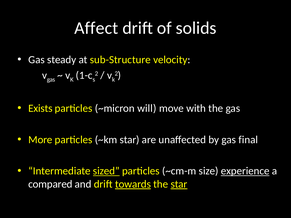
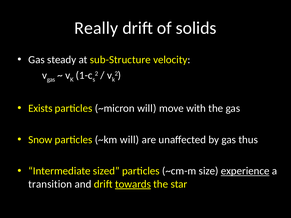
Affect: Affect -> Really (96, 28)
More: More -> Snow (40, 140)
~km star: star -> will (129, 140)
final: final -> thus (248, 140)
sized underline: present -> none (106, 171)
compared: compared -> transition (50, 184)
star underline: present -> none (179, 184)
